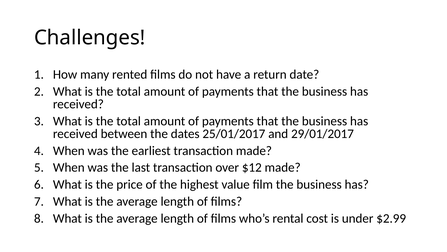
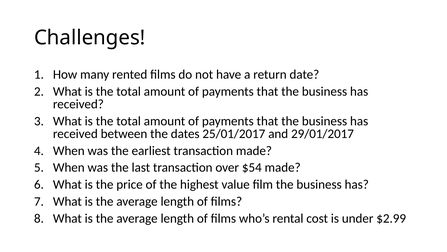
$12: $12 -> $54 (252, 167)
